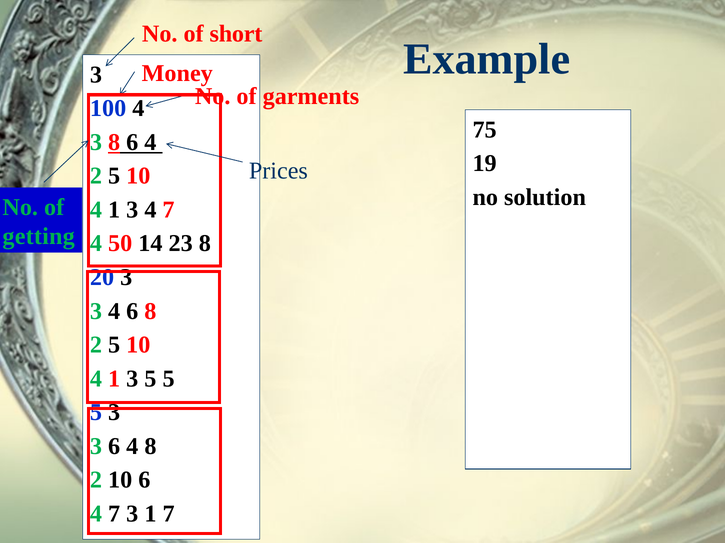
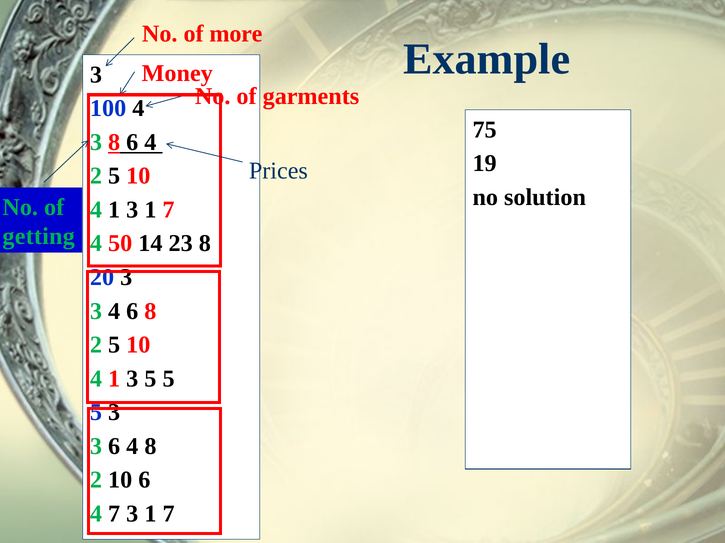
short: short -> more (236, 34)
1 3 4: 4 -> 1 (150, 210)
